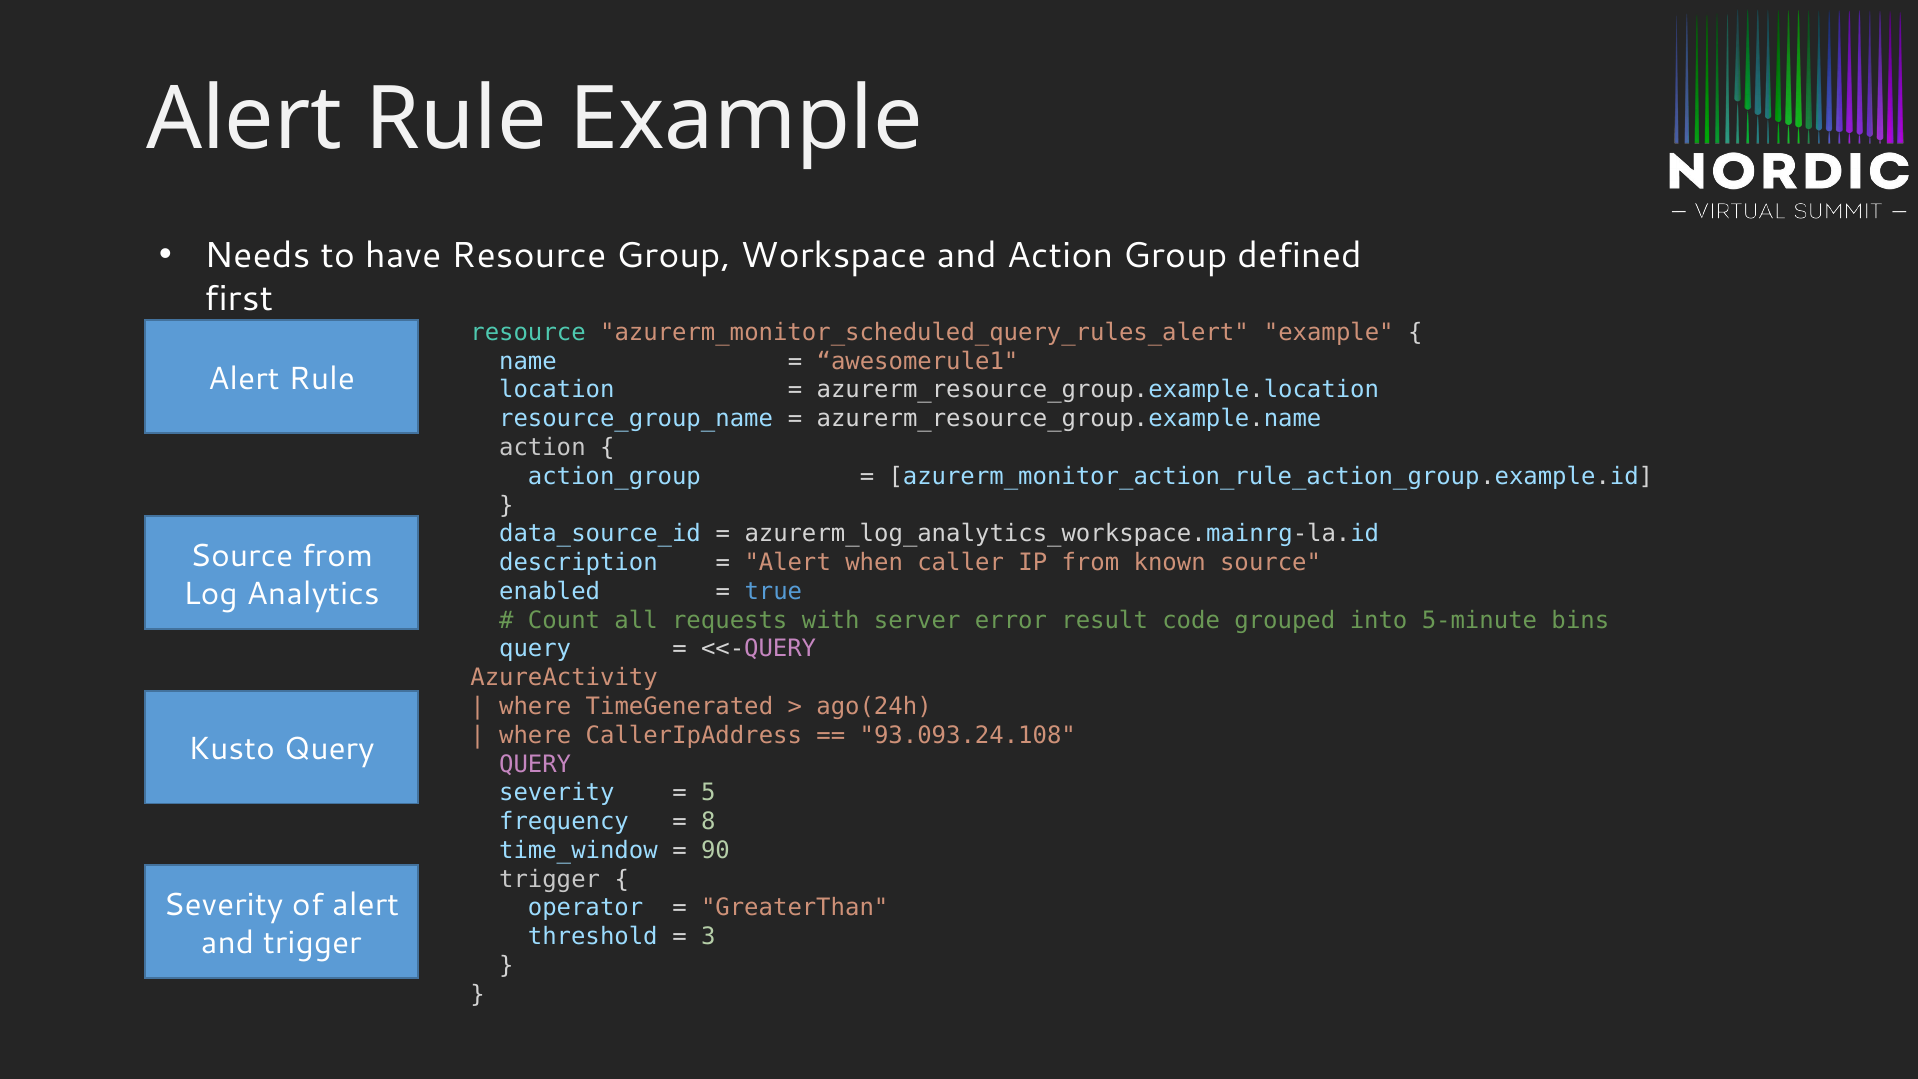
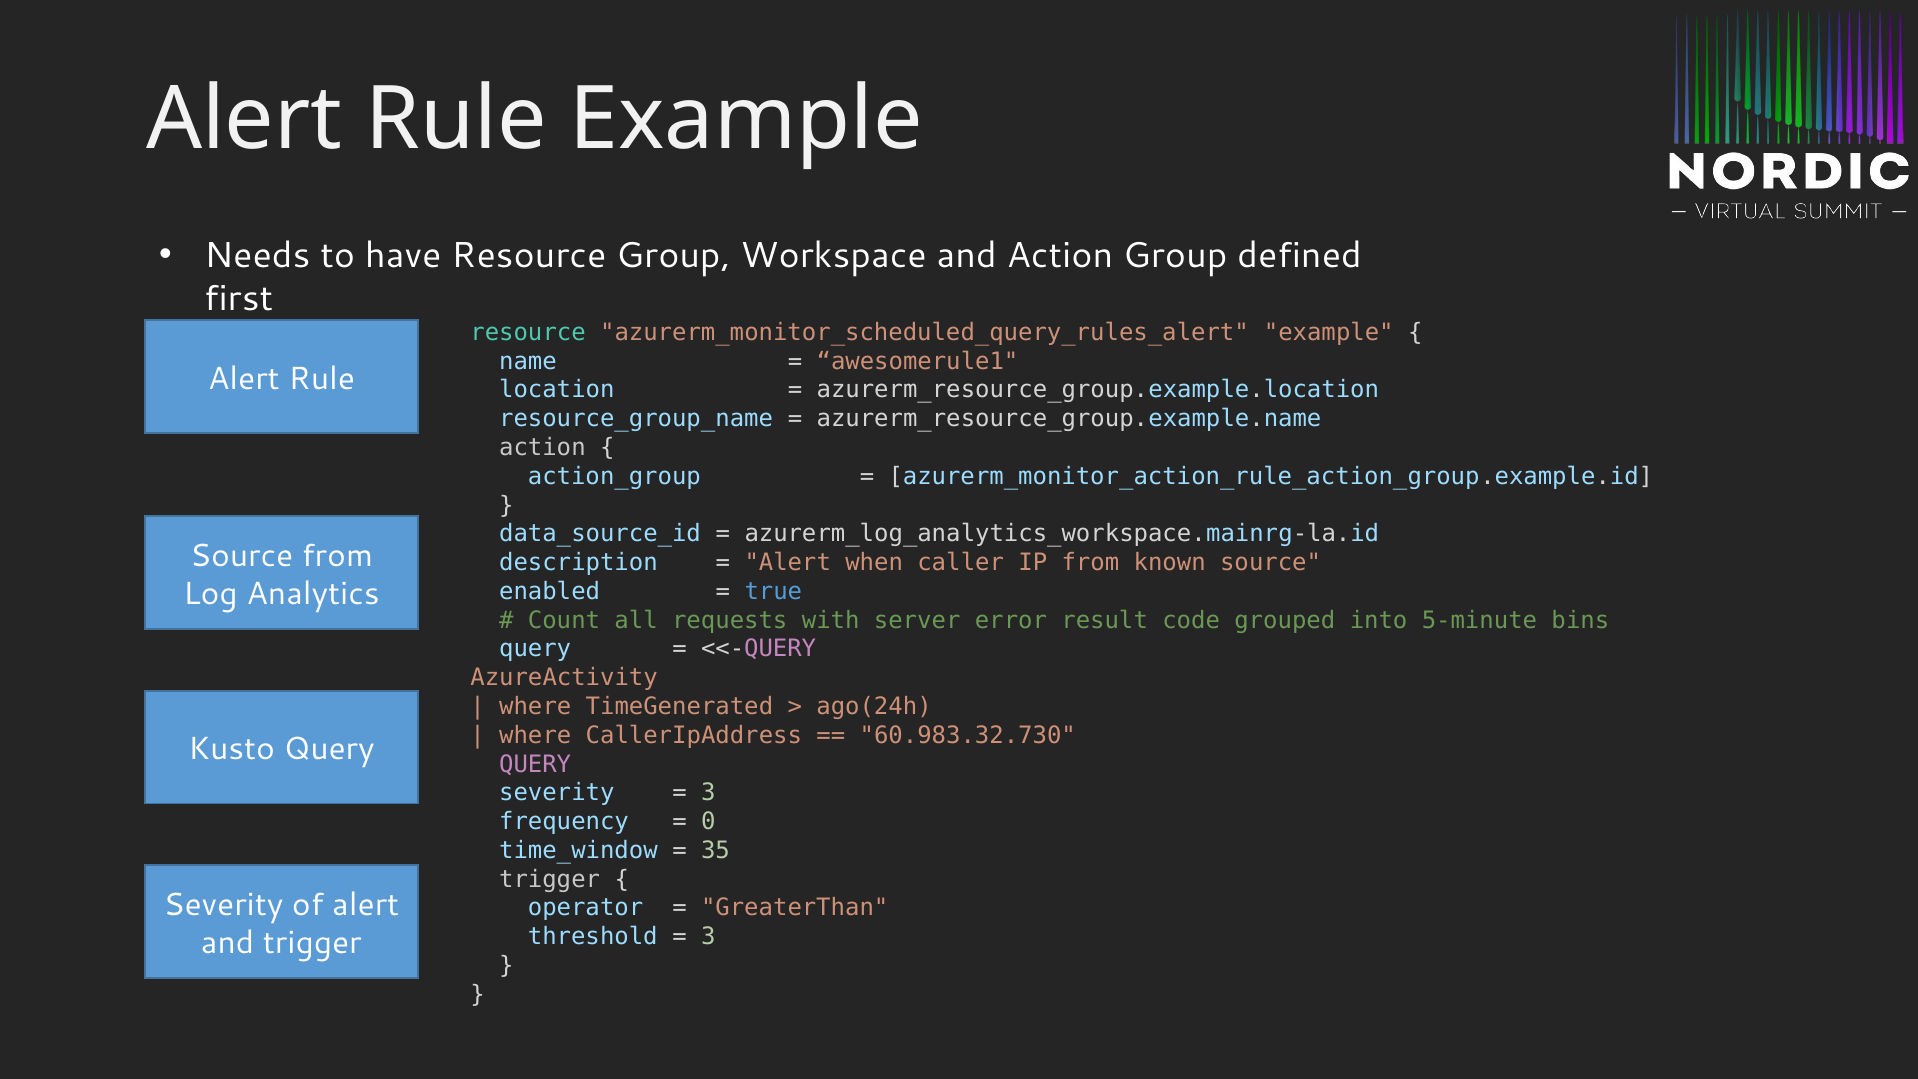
93.093.24.108: 93.093.24.108 -> 60.983.32.730 (968, 735)
5: 5 -> 3 (708, 793)
8: 8 -> 0 (708, 822)
90: 90 -> 35 (715, 850)
